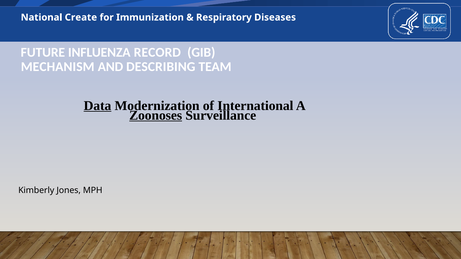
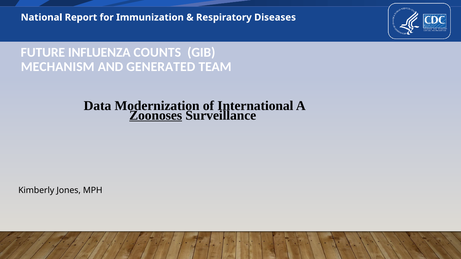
Create: Create -> Report (81, 17)
RECORD: RECORD -> COUNTS (157, 53)
DESCRIBING: DESCRIBING -> GENERATED (161, 67)
Data underline: present -> none (97, 106)
